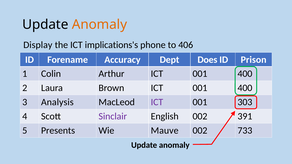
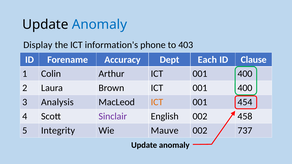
Anomaly colour: orange -> blue (99, 25)
implications's: implications's -> information's (111, 45)
406: 406 -> 403 (186, 45)
Does: Does -> Each (207, 60)
Prison: Prison -> Clause (254, 60)
ICT colour: purple -> orange (157, 102)
303: 303 -> 454 (245, 102)
391: 391 -> 458 (245, 116)
Presents: Presents -> Integrity (58, 131)
733: 733 -> 737 (245, 131)
